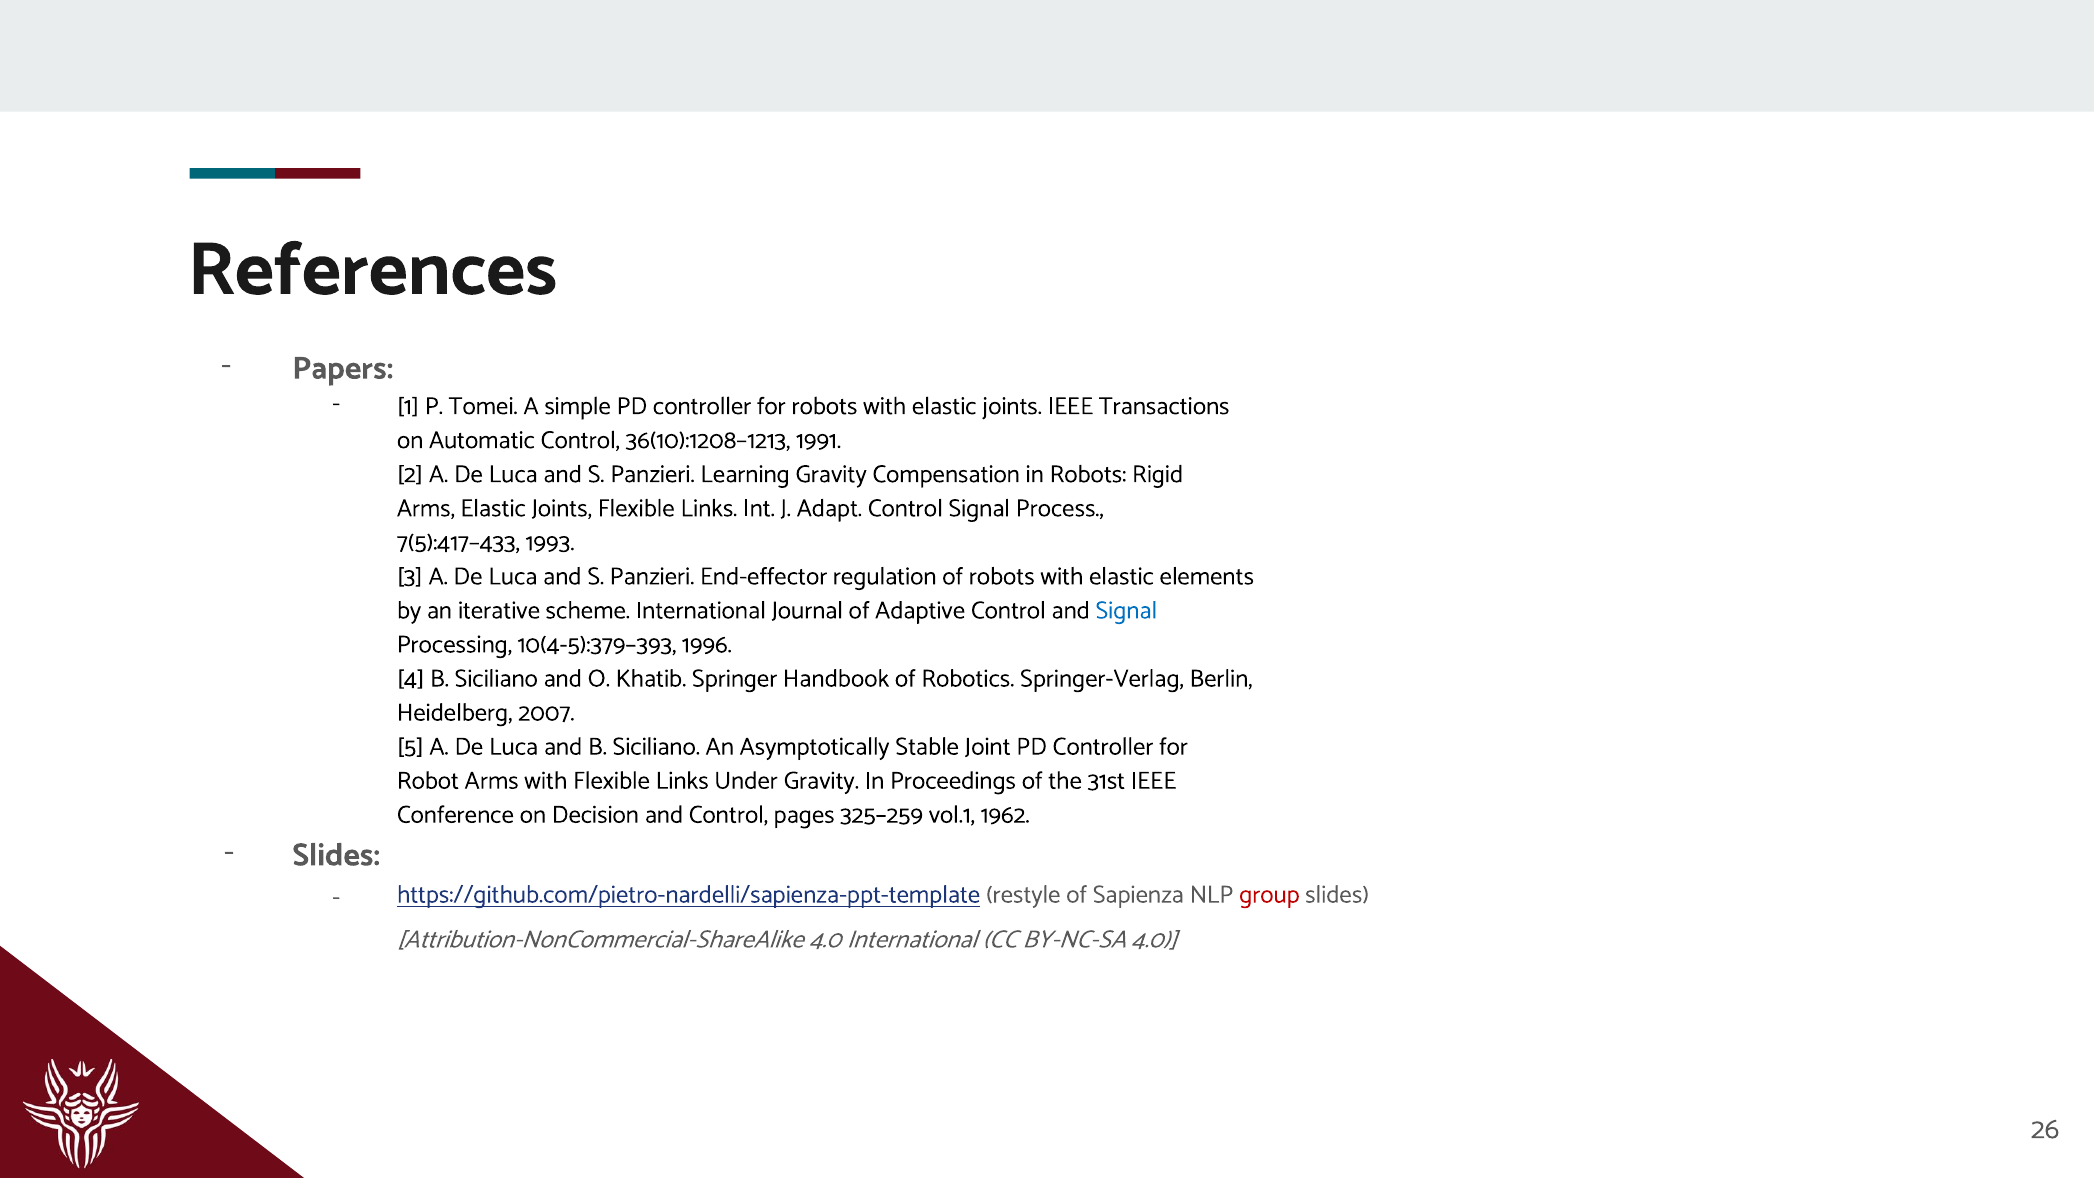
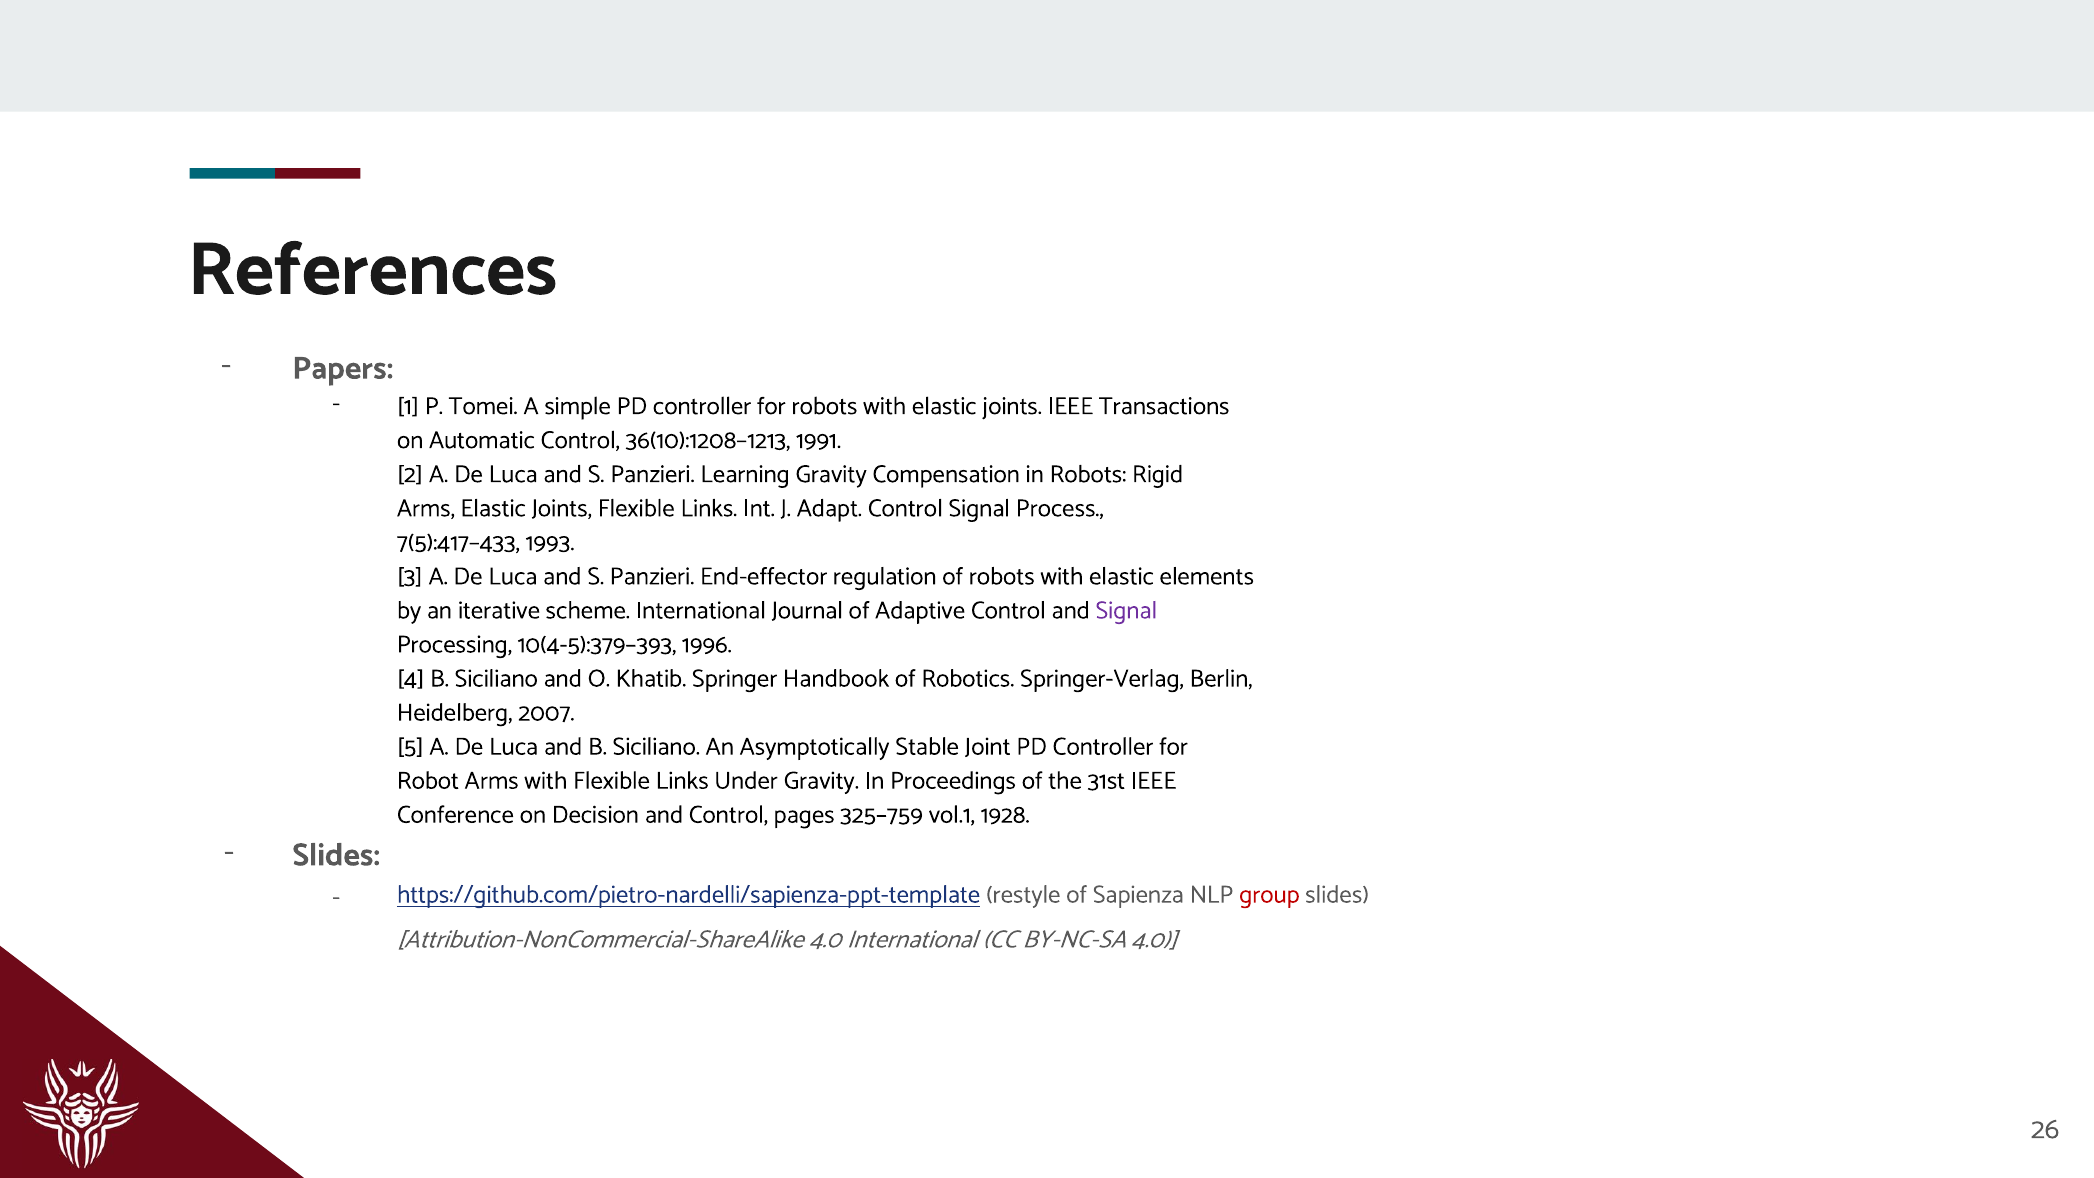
Signal colour: blue -> purple (1126, 610)
325–259: 325–259 -> 325–759 (882, 815)
1962: 1962 -> 1928 (1005, 815)
